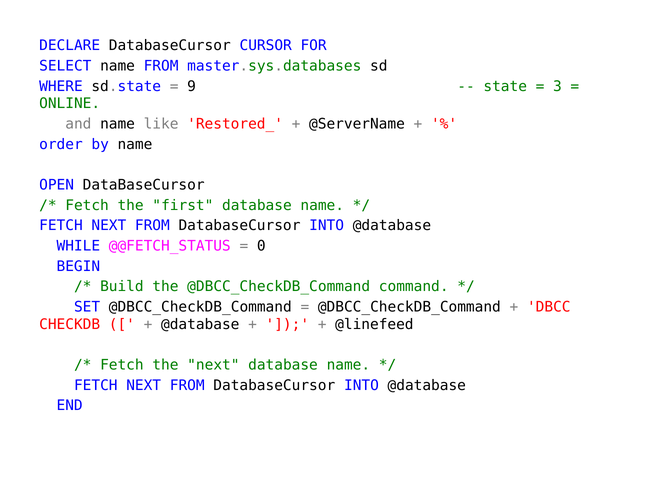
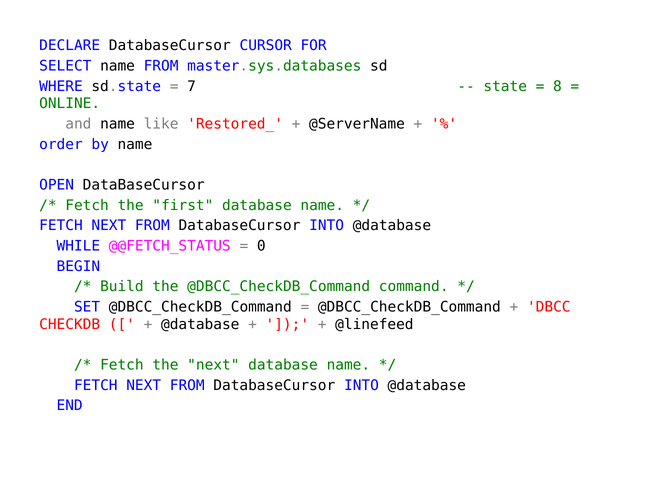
9: 9 -> 7 (192, 86)
3: 3 -> 8 (557, 86)
